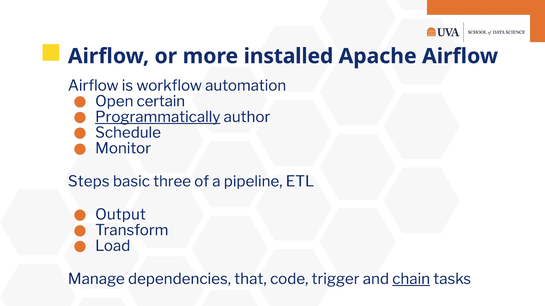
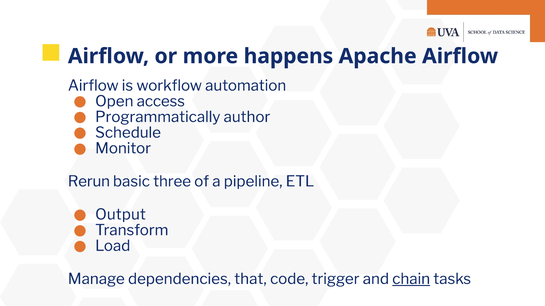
installed: installed -> happens (288, 56)
certain: certain -> access (161, 101)
Programmatically underline: present -> none (158, 117)
Steps: Steps -> Rerun (89, 182)
